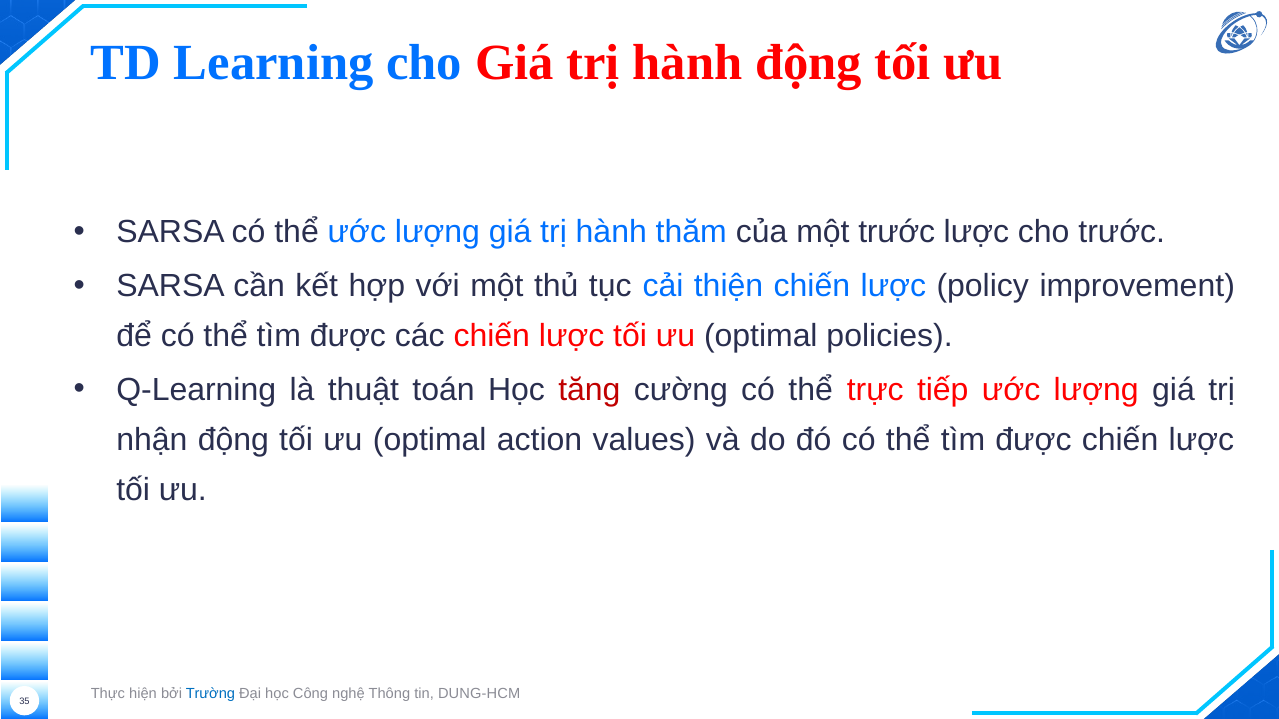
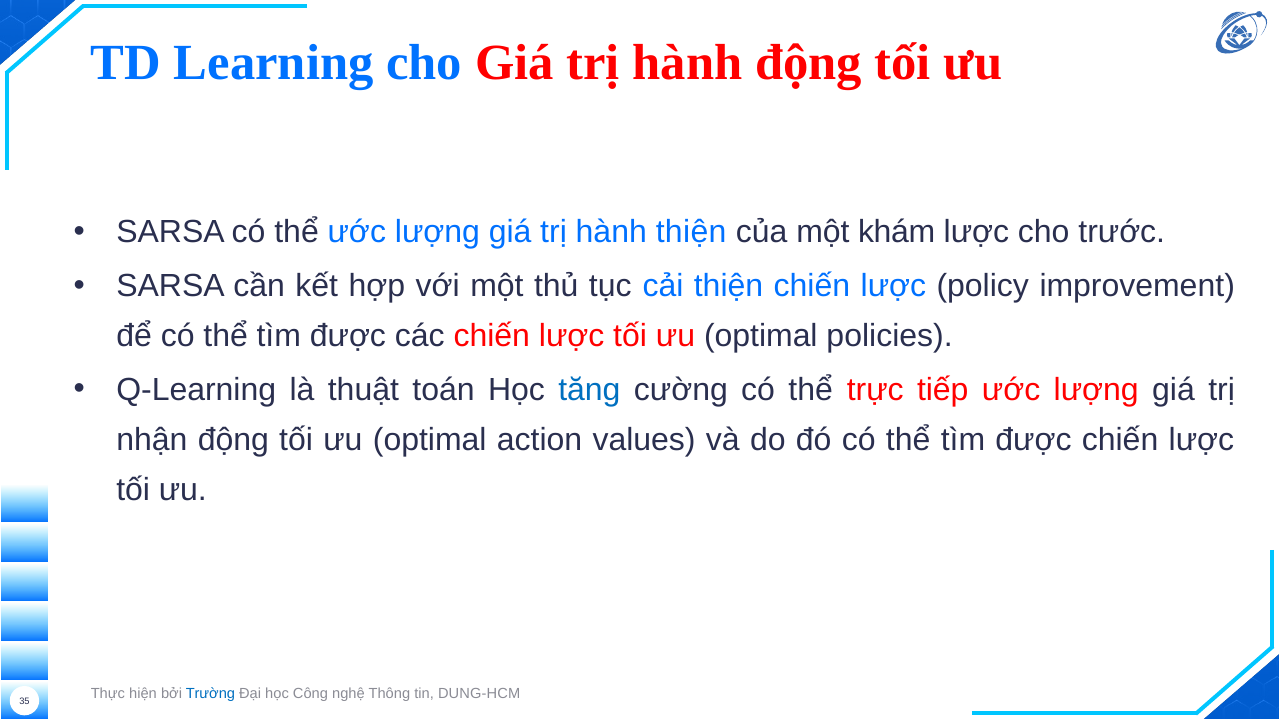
hành thăm: thăm -> thiện (691, 233)
một trước: trước -> khám (897, 233)
tăng colour: red -> blue (589, 390)
